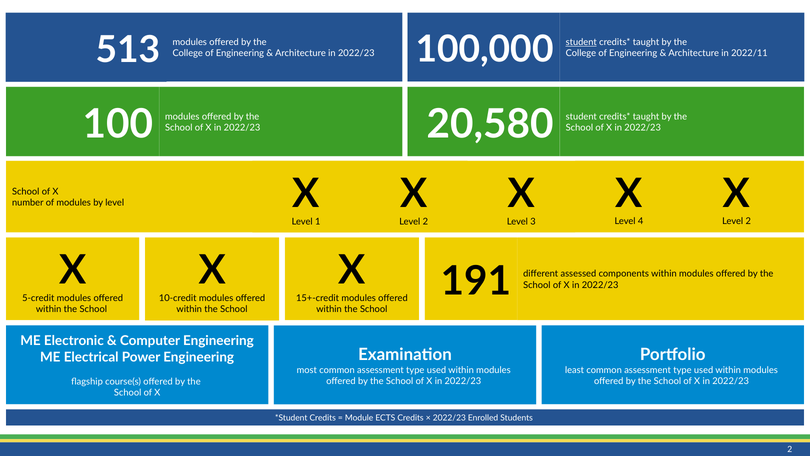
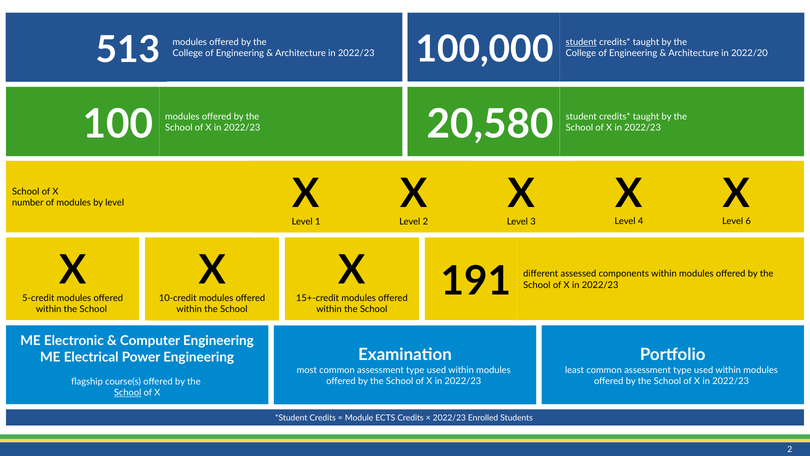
2022/11: 2022/11 -> 2022/20 (749, 53)
2: 2 -> 6 (748, 221)
School underline: none -> present (128, 392)
